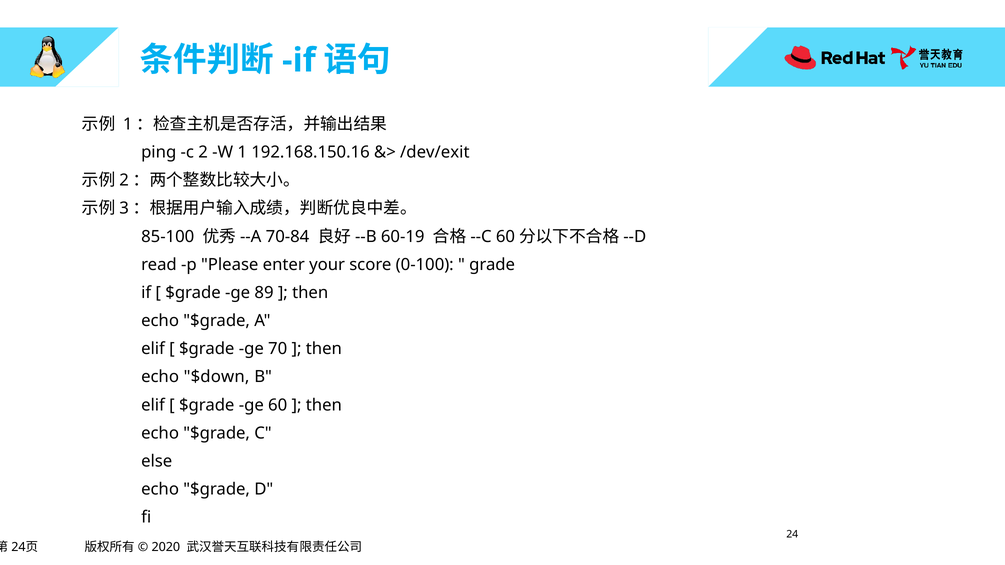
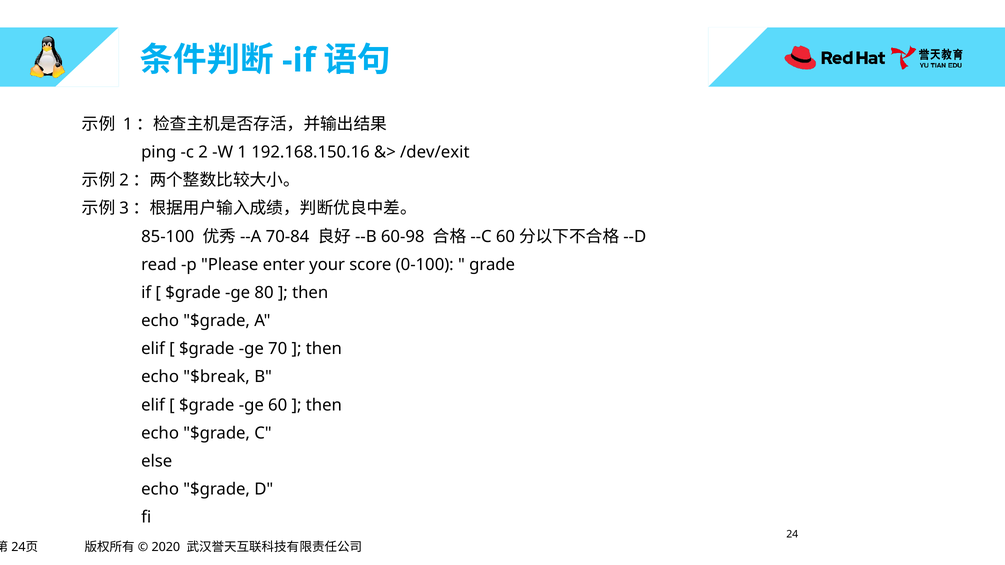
60-19: 60-19 -> 60-98 (403, 237)
89: 89 -> 80 (264, 293)
$down: $down -> $break (217, 377)
